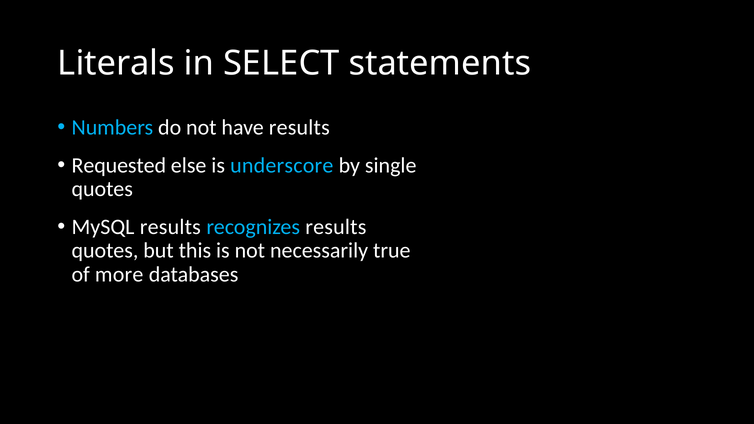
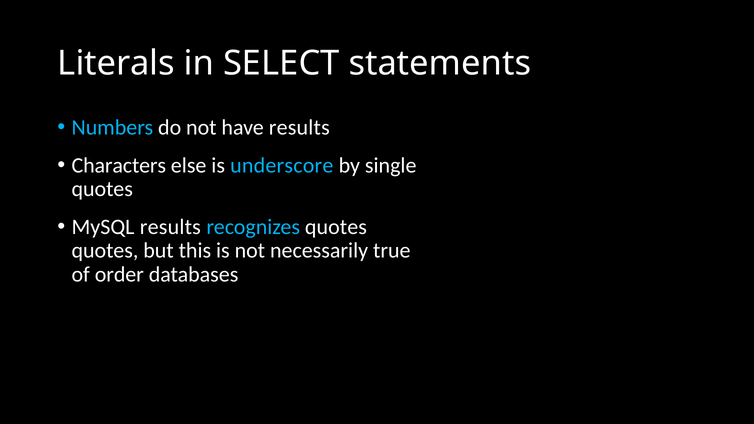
Requested: Requested -> Characters (119, 165)
recognizes results: results -> quotes (336, 227)
more: more -> order (119, 275)
